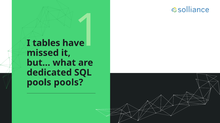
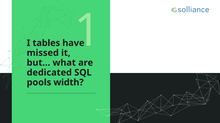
pools pools: pools -> width (69, 83)
